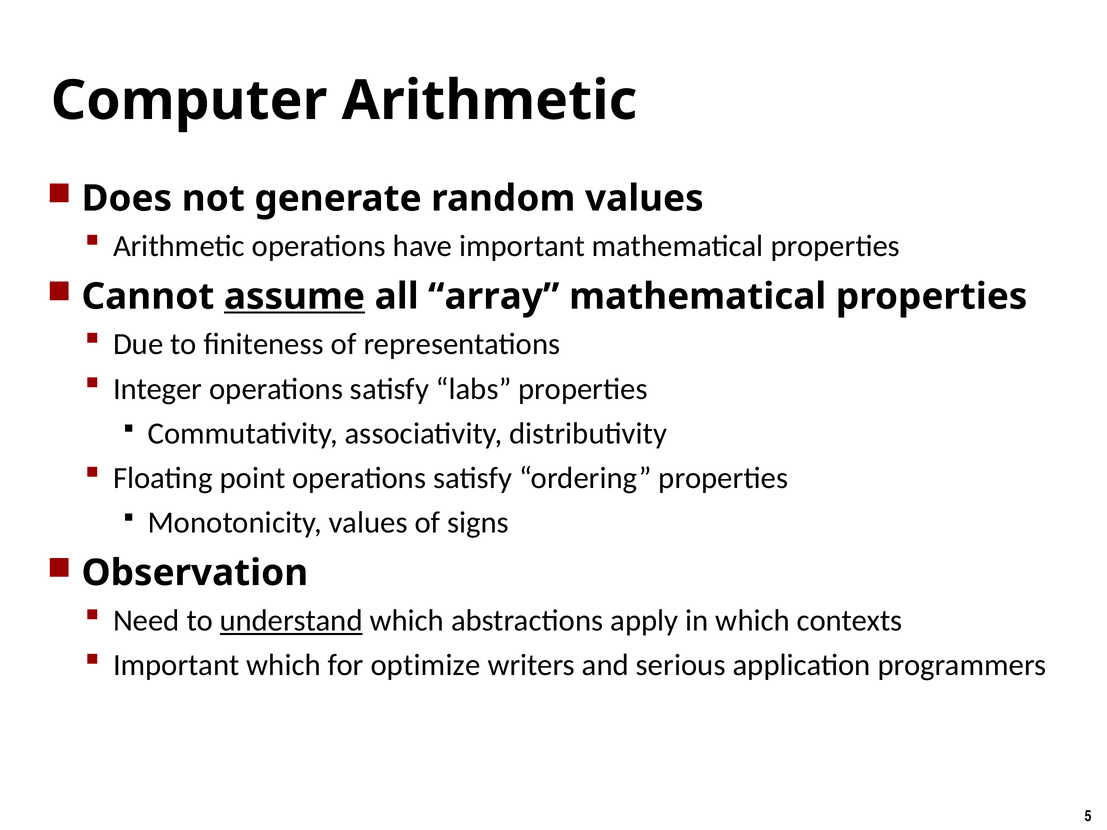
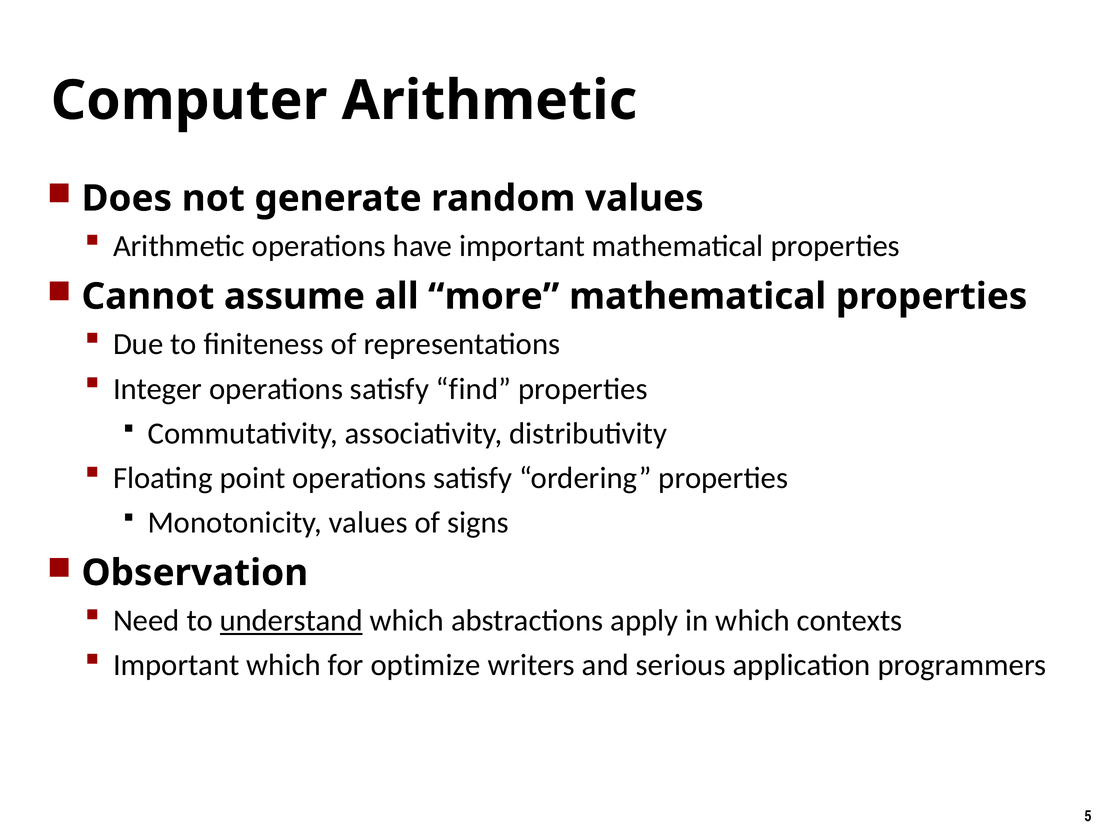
assume underline: present -> none (294, 297)
array: array -> more (494, 297)
labs: labs -> find (474, 389)
